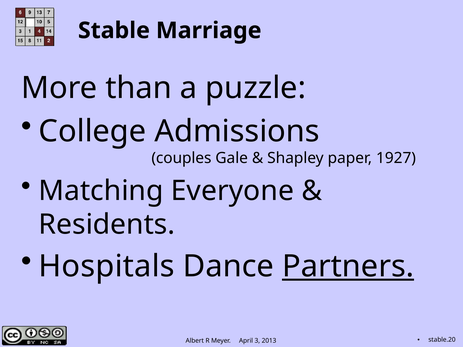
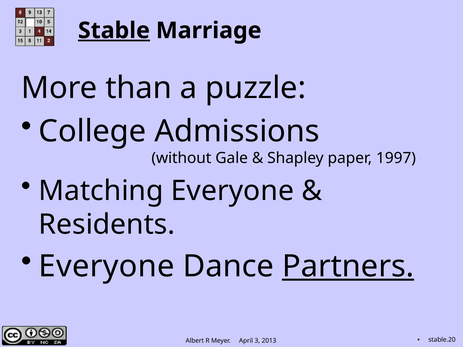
Stable underline: none -> present (114, 31)
couples: couples -> without (181, 158)
1927: 1927 -> 1997 (396, 158)
Hospitals: Hospitals -> Everyone (107, 267)
